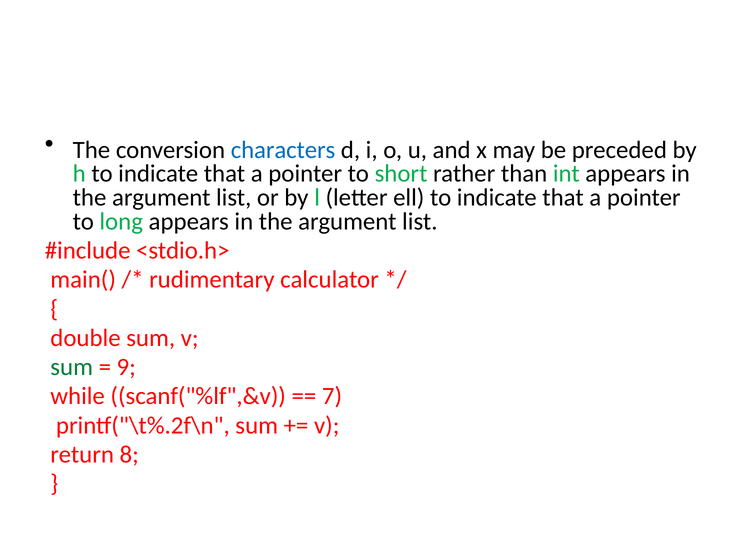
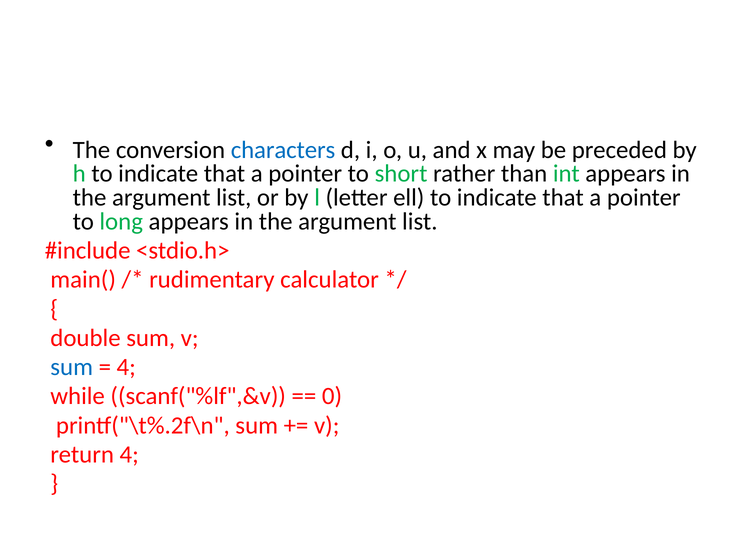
sum colour: green -> blue (72, 367)
9: 9 -> 4 (126, 367)
7: 7 -> 0 (332, 397)
return 8: 8 -> 4 (129, 455)
